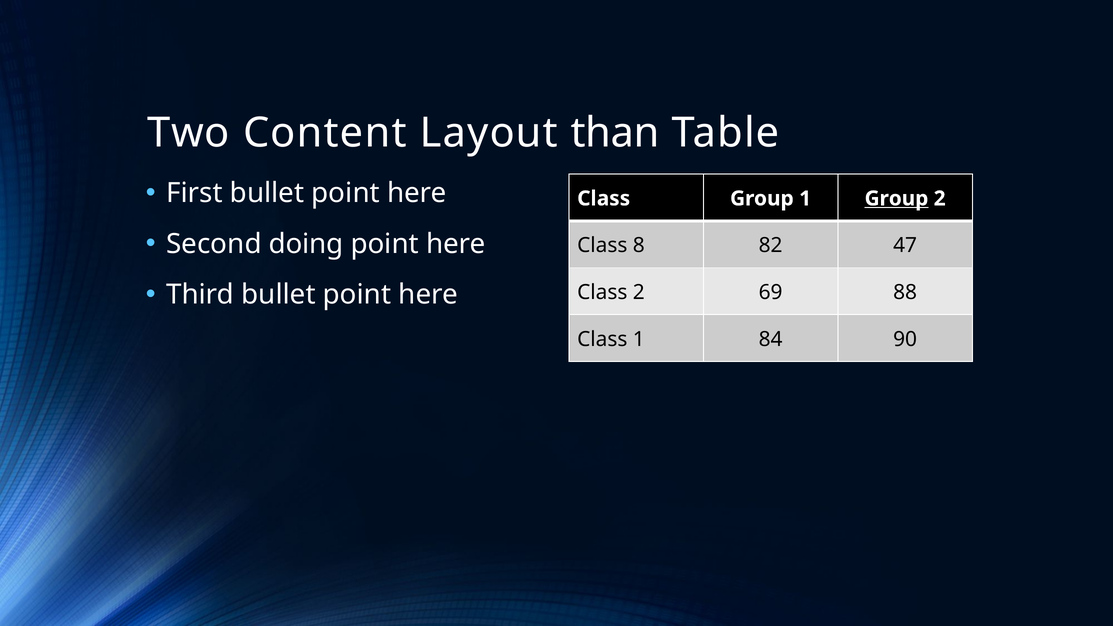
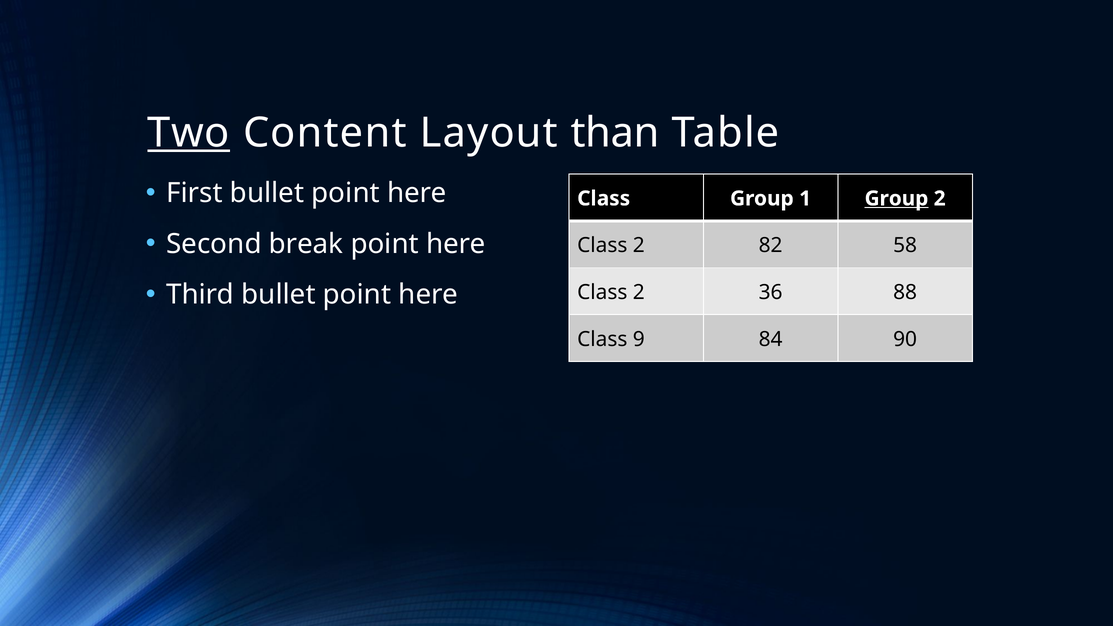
Two underline: none -> present (188, 133)
doing: doing -> break (306, 244)
8: 8 -> 2 (639, 246)
47: 47 -> 58 (905, 246)
69: 69 -> 36 (771, 292)
Class 1: 1 -> 9 (639, 339)
